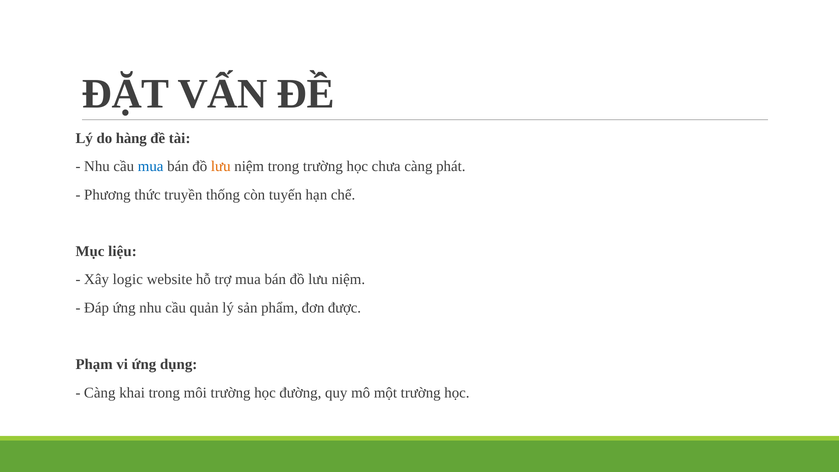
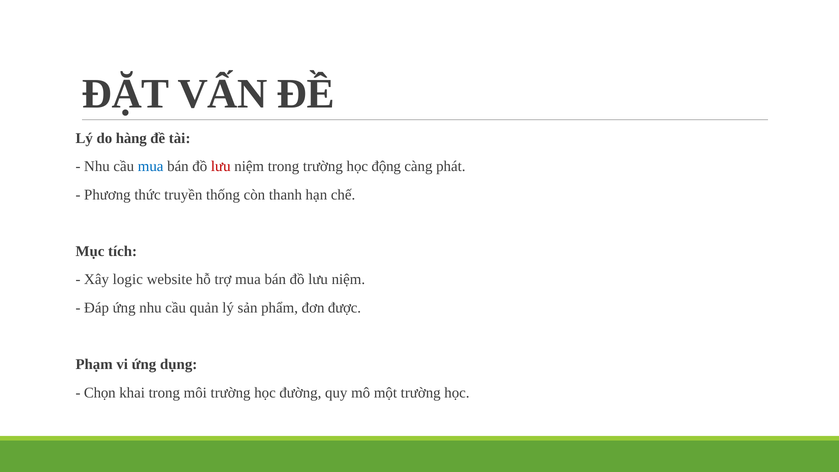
lưu colour: orange -> red (221, 166)
chưa: chưa -> động (386, 166)
tuyến: tuyến -> thanh (285, 195)
liệu: liệu -> tích (123, 251)
Càng: Càng -> Chọn (100, 393)
